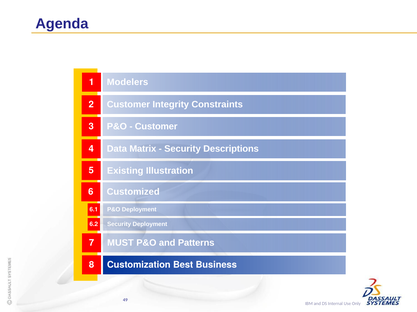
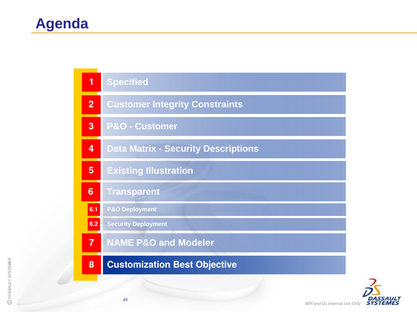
Modelers: Modelers -> Specified (128, 82)
Customized: Customized -> Transparent (133, 192)
MUST: MUST -> NAME (121, 243)
Patterns: Patterns -> Modeler (196, 243)
Business: Business -> Objective (216, 266)
